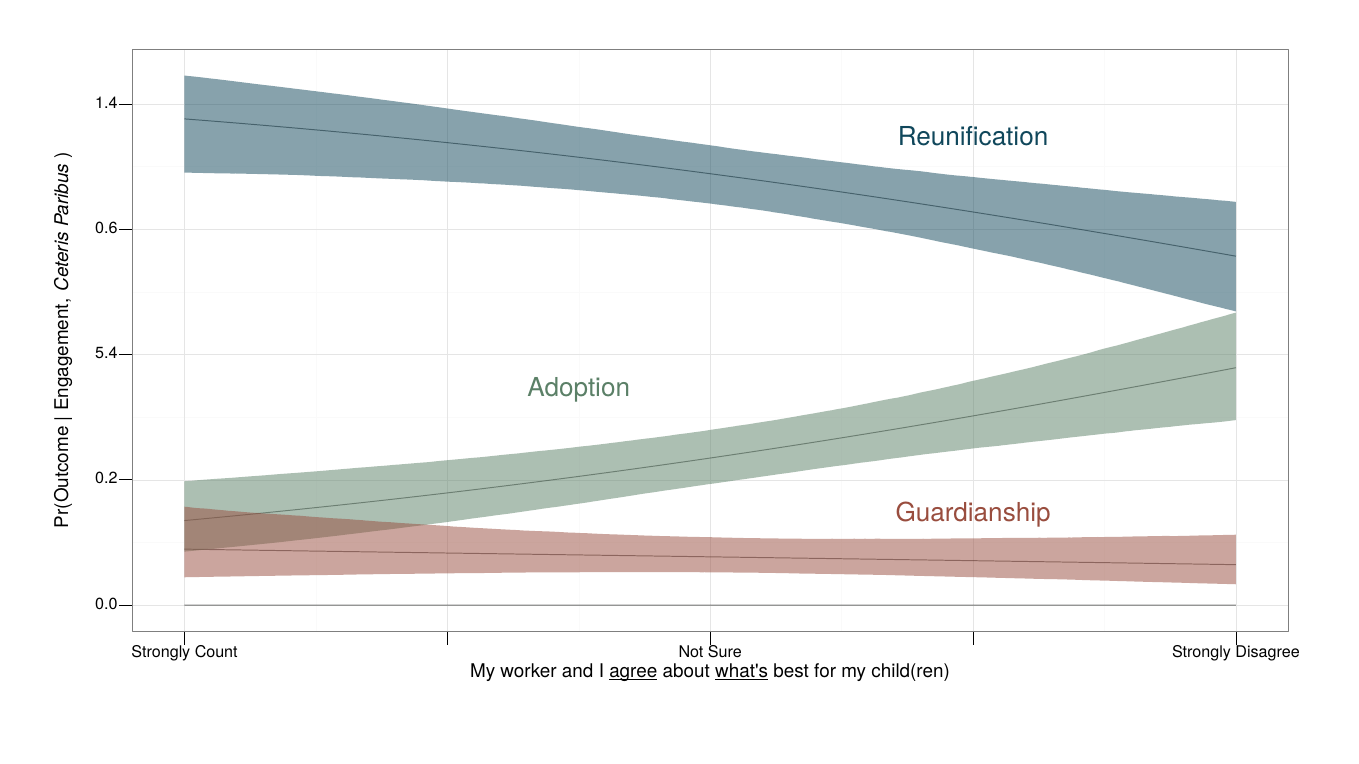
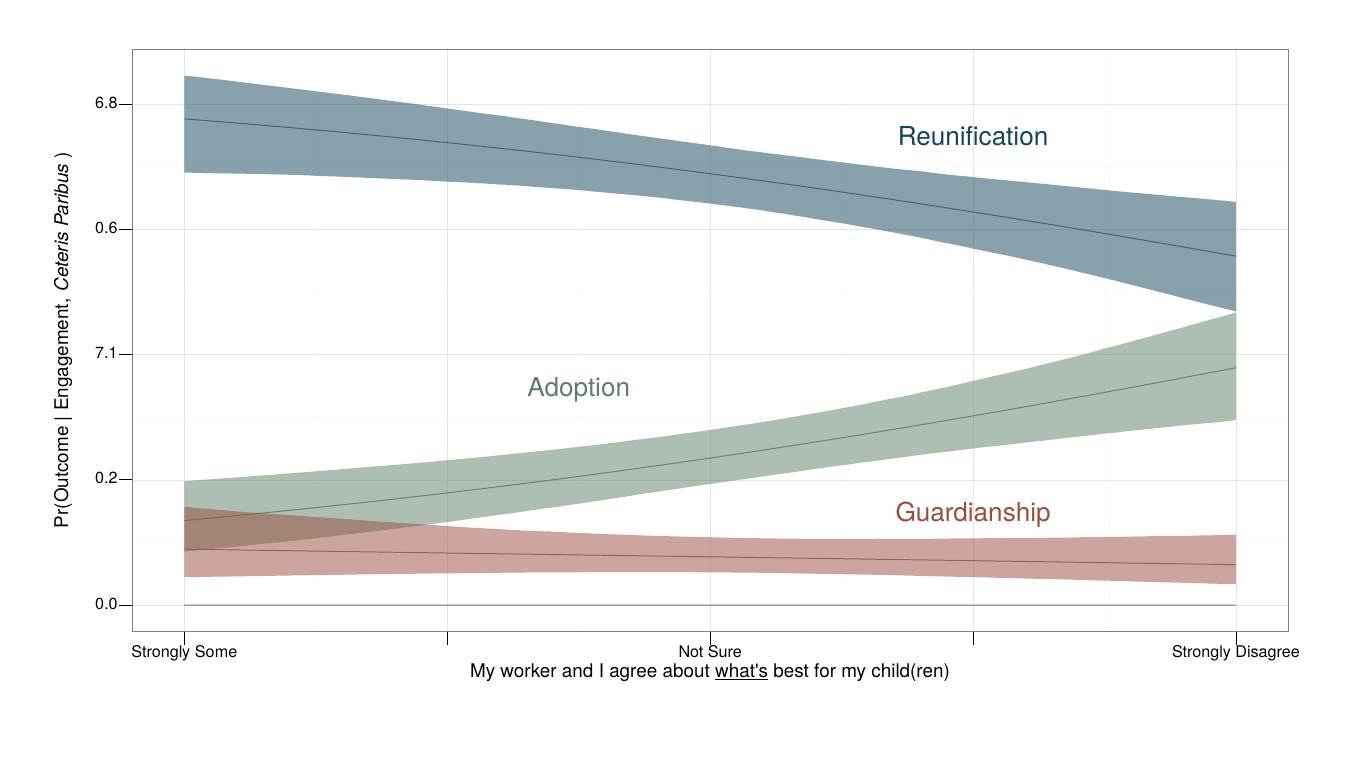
1.4: 1.4 -> 6.8 (106, 103)
5.4: 5.4 -> 7.1 (106, 353)
Count: Count -> Some (216, 652)
agree underline: present -> none (633, 671)
